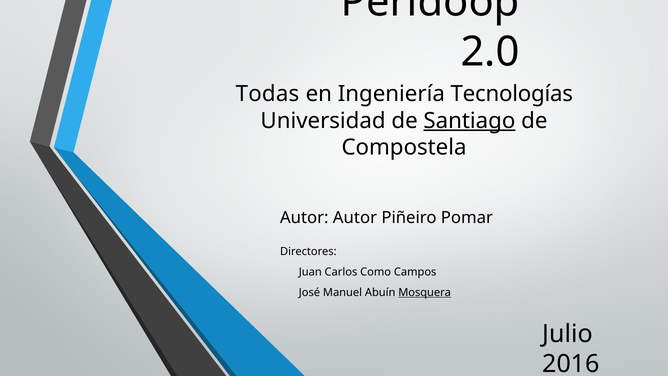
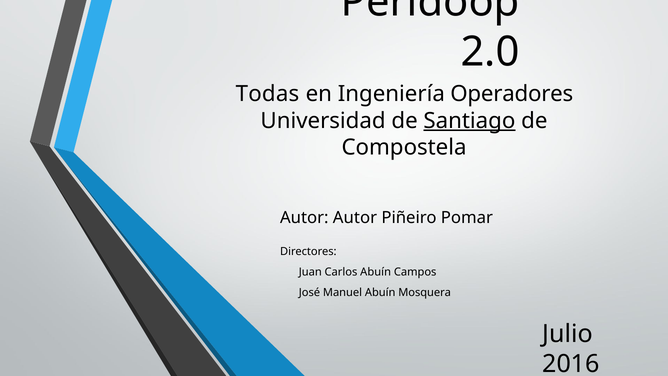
Tecnologías: Tecnologías -> Operadores (512, 94)
Carlos Como: Como -> Abuín (376, 272)
Mosquera underline: present -> none (425, 292)
